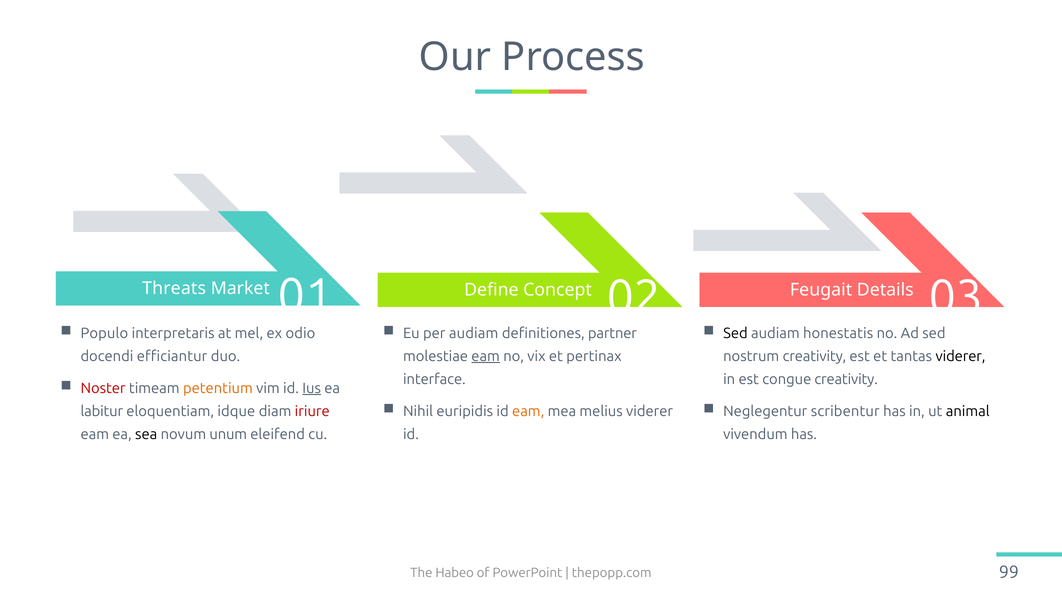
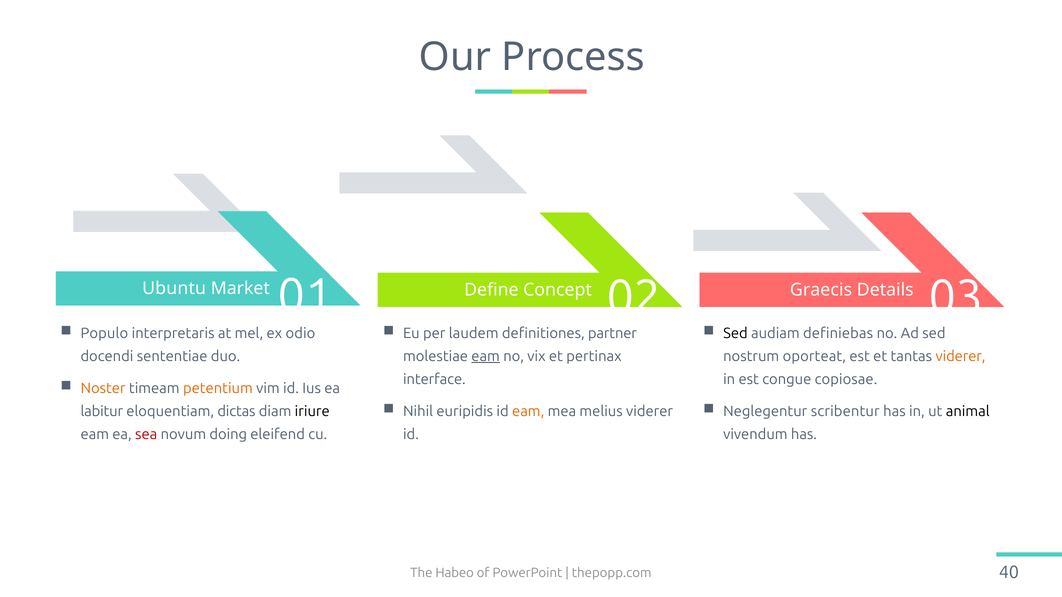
Threats: Threats -> Ubuntu (174, 289)
Feugait: Feugait -> Graecis (821, 290)
per audiam: audiam -> laudem (474, 333)
honestatis: honestatis -> definiebas (838, 333)
efficiantur: efficiantur -> sententiae (172, 357)
nostrum creativity: creativity -> oporteat (814, 357)
viderer colour: black -> orange (961, 357)
congue creativity: creativity -> copiosae (846, 380)
Noster colour: red -> orange (103, 388)
Ius underline: present -> none (312, 388)
idque: idque -> dictas (236, 411)
iriure colour: red -> black (312, 411)
sea colour: black -> red (146, 434)
unum: unum -> doing (228, 434)
99: 99 -> 40 (1009, 573)
